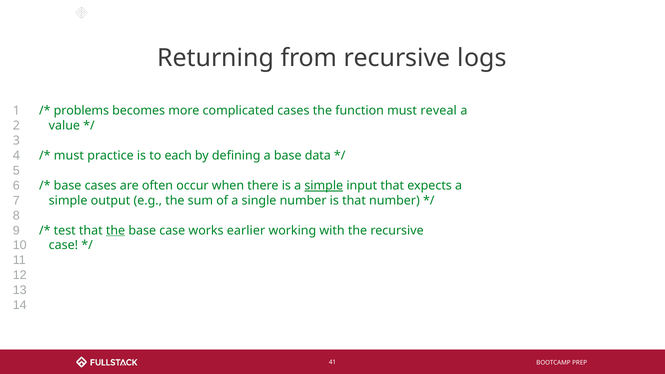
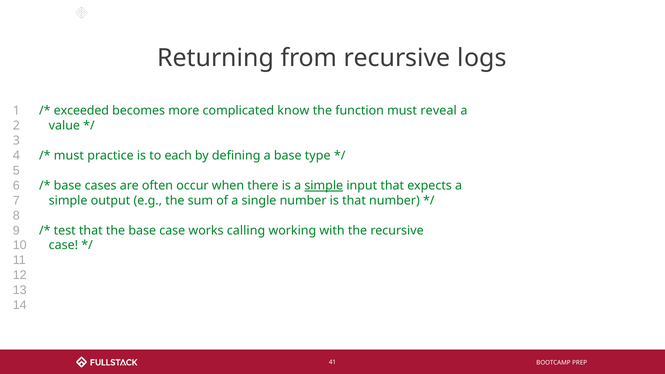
problems: problems -> exceeded (81, 111)
complicated cases: cases -> know (293, 111)
data: data -> type (318, 156)
the underline: present -> none (116, 230)
earlier: earlier -> calling (246, 230)
